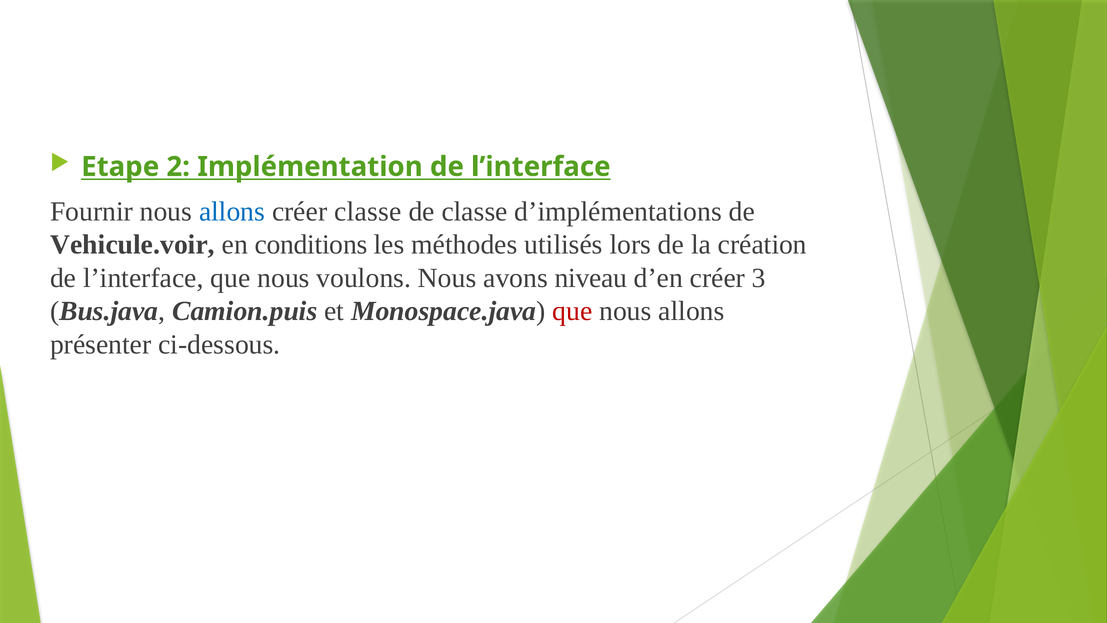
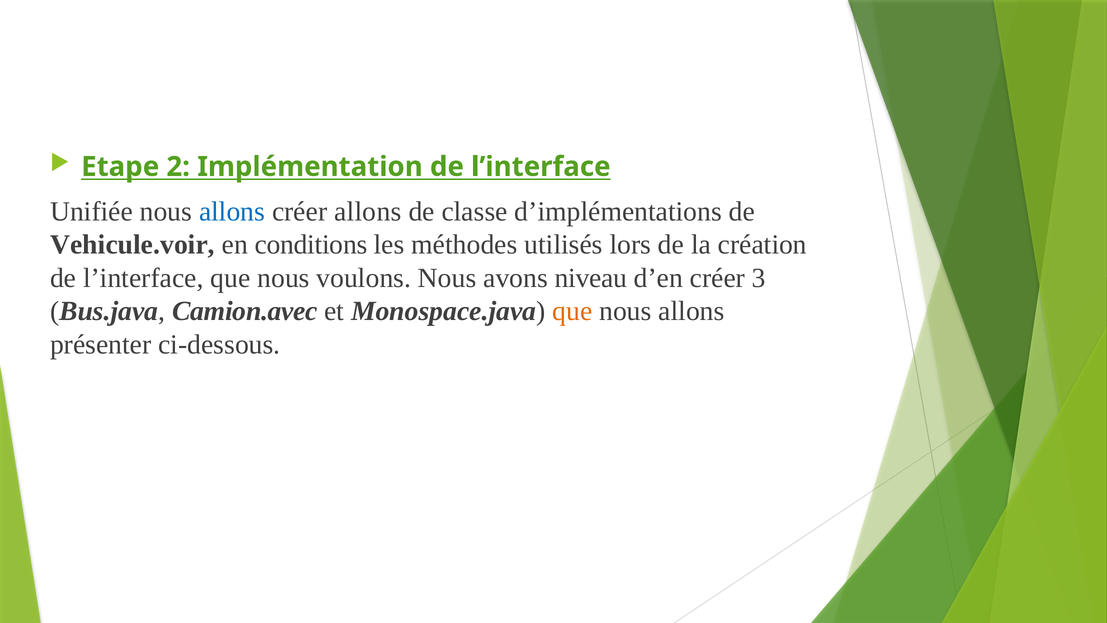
Fournir: Fournir -> Unifiée (92, 211)
créer classe: classe -> allons (368, 211)
Camion.puis: Camion.puis -> Camion.avec (245, 311)
que colour: red -> orange (572, 311)
